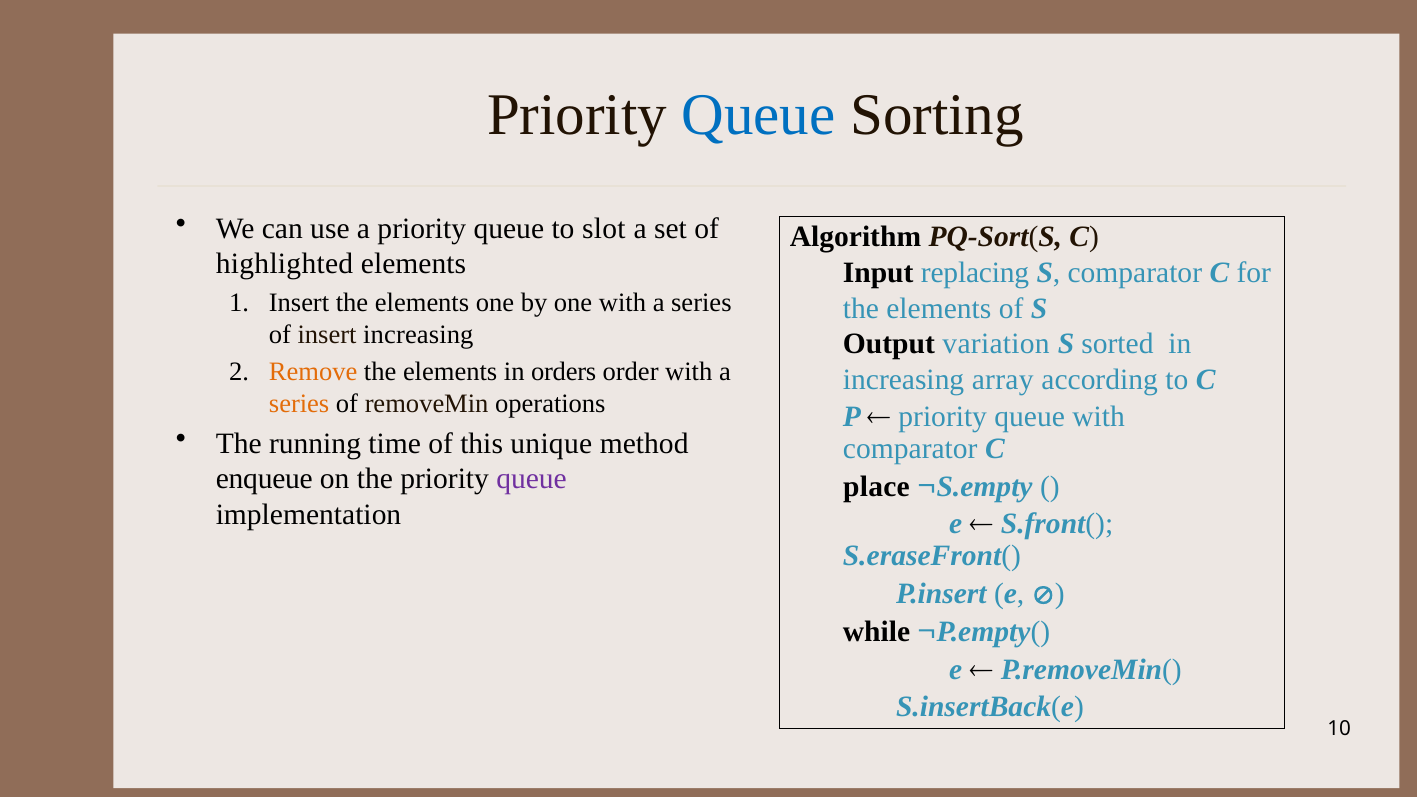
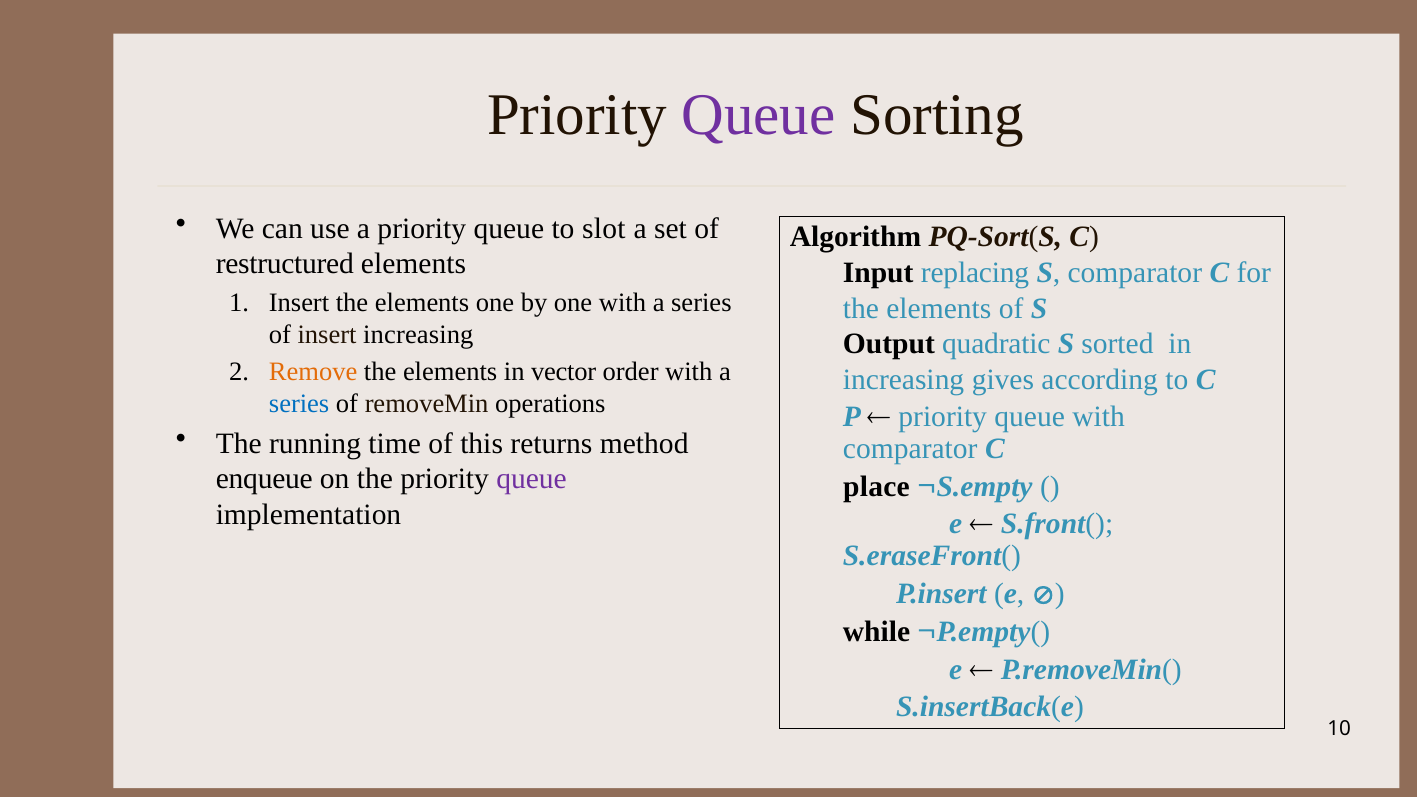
Queue colour: blue -> purple (759, 115)
highlighted: highlighted -> restructured (285, 264)
variation: variation -> quadratic (996, 344)
orders: orders -> vector (564, 372)
array: array -> gives (1003, 379)
series colour: orange -> blue (299, 404)
unique: unique -> returns (551, 444)
